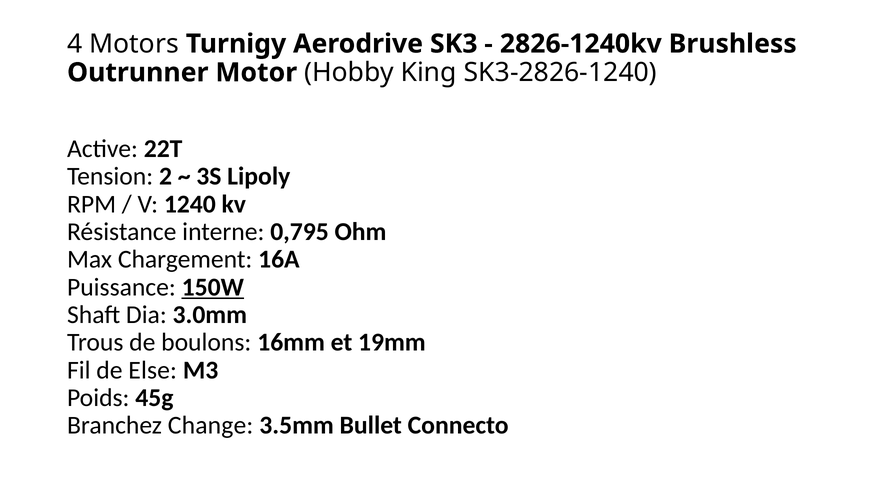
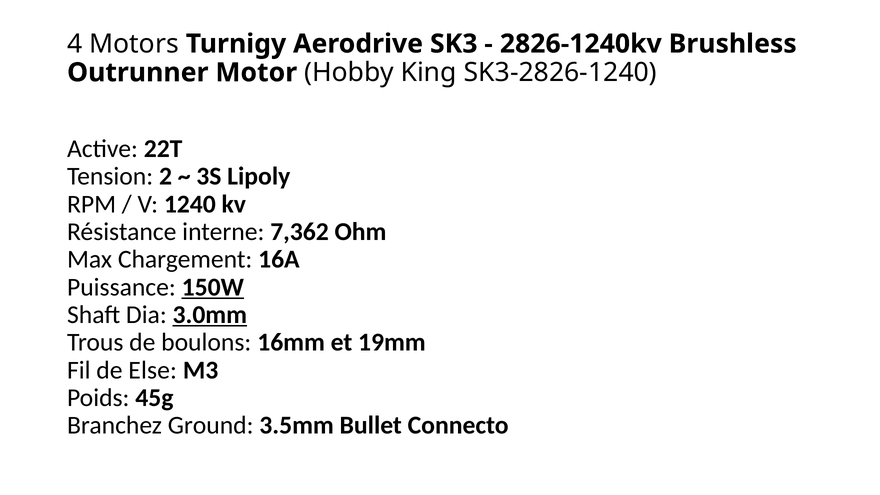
0,795: 0,795 -> 7,362 (300, 232)
3.0mm underline: none -> present (210, 315)
Change: Change -> Ground (211, 425)
